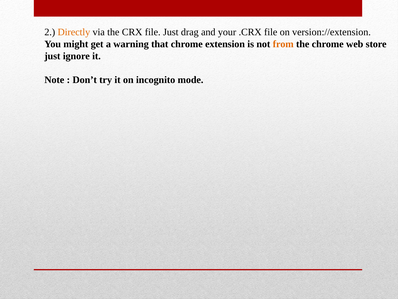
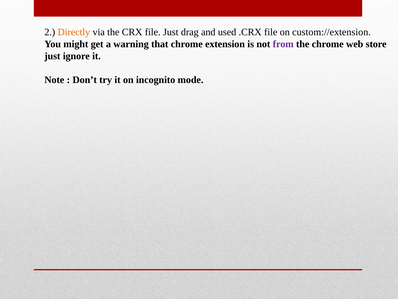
your: your -> used (227, 32)
version://extension: version://extension -> custom://extension (331, 32)
from colour: orange -> purple (283, 44)
